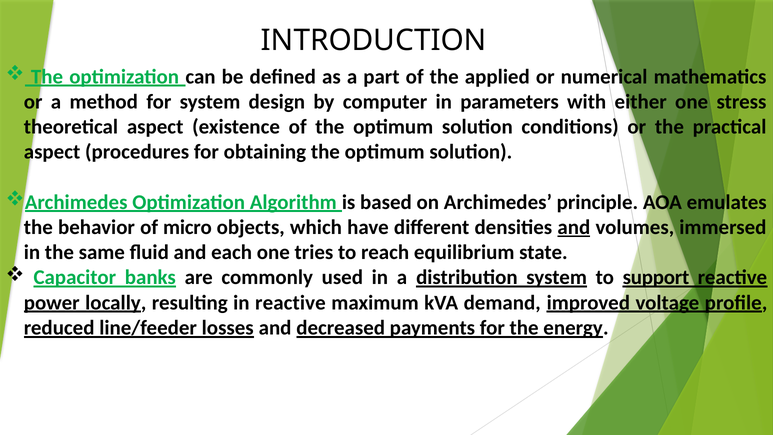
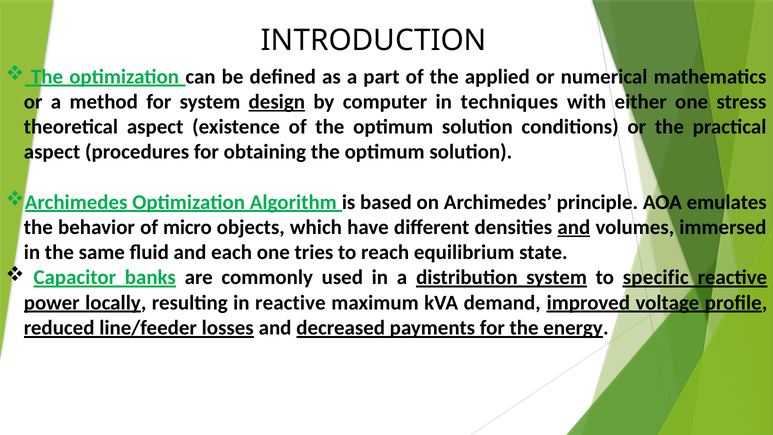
design underline: none -> present (277, 102)
parameters: parameters -> techniques (509, 102)
support: support -> specific (656, 277)
